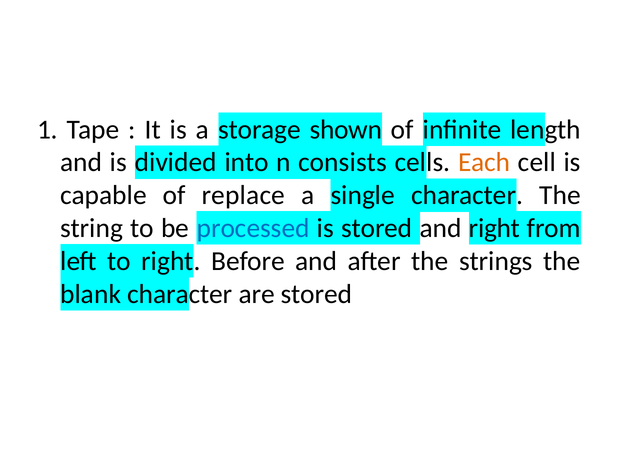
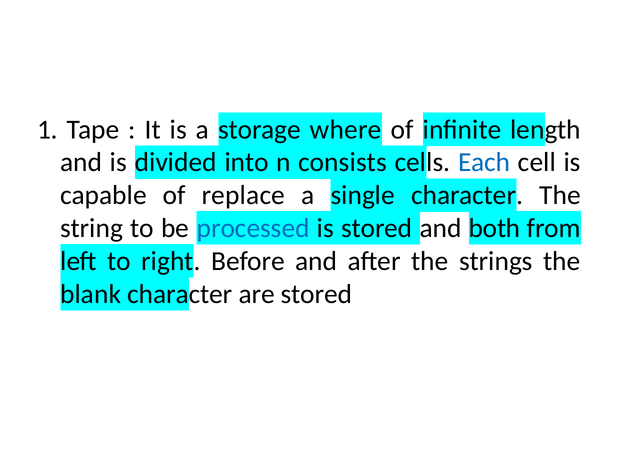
shown: shown -> where (346, 130)
Each colour: orange -> blue (484, 163)
and right: right -> both (494, 229)
